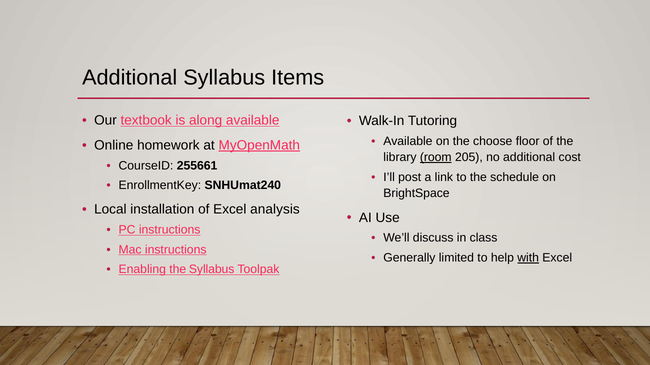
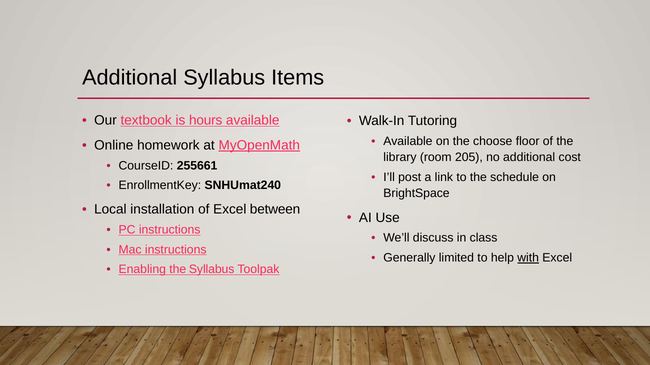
along: along -> hours (206, 120)
room underline: present -> none (436, 158)
analysis: analysis -> between (275, 210)
